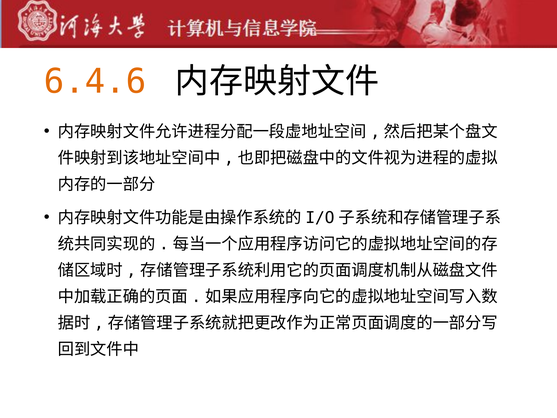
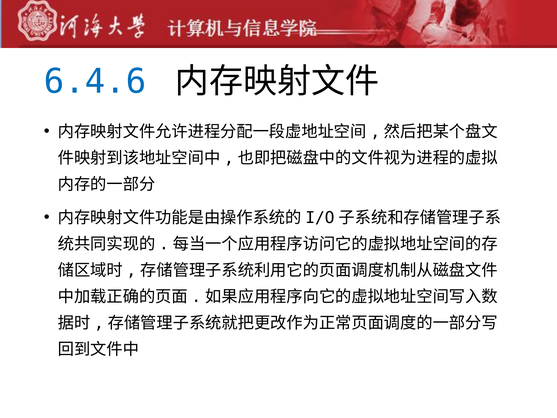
6.4.6 colour: orange -> blue (95, 82)
